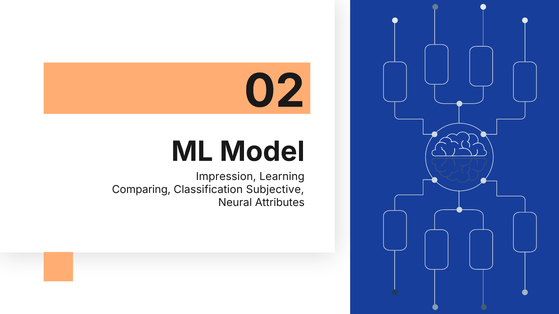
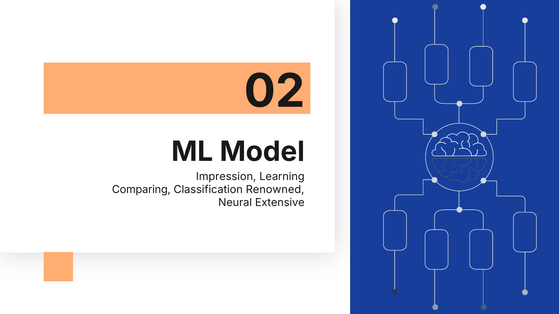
Subjective: Subjective -> Renowned (275, 190)
Attributes: Attributes -> Extensive (280, 203)
